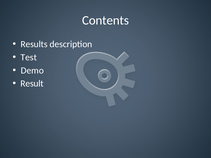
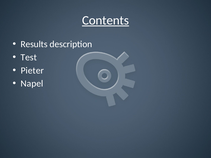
Contents underline: none -> present (105, 20)
Demo: Demo -> Pieter (32, 71)
Result: Result -> Napel (32, 84)
